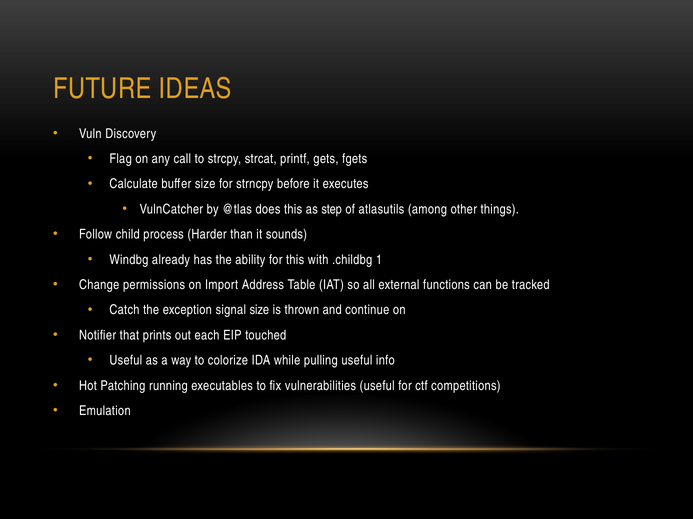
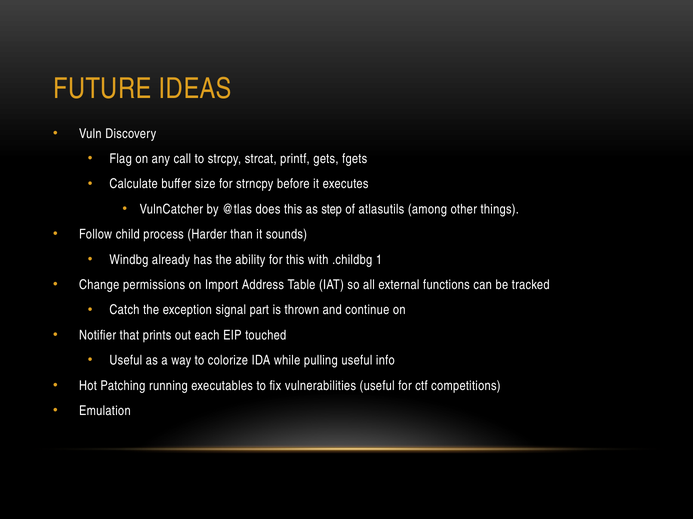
signal size: size -> part (259, 310)
